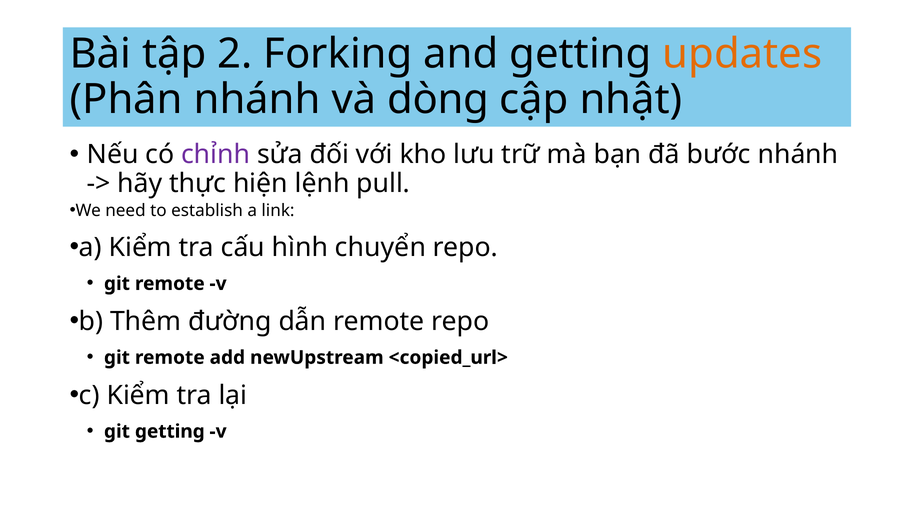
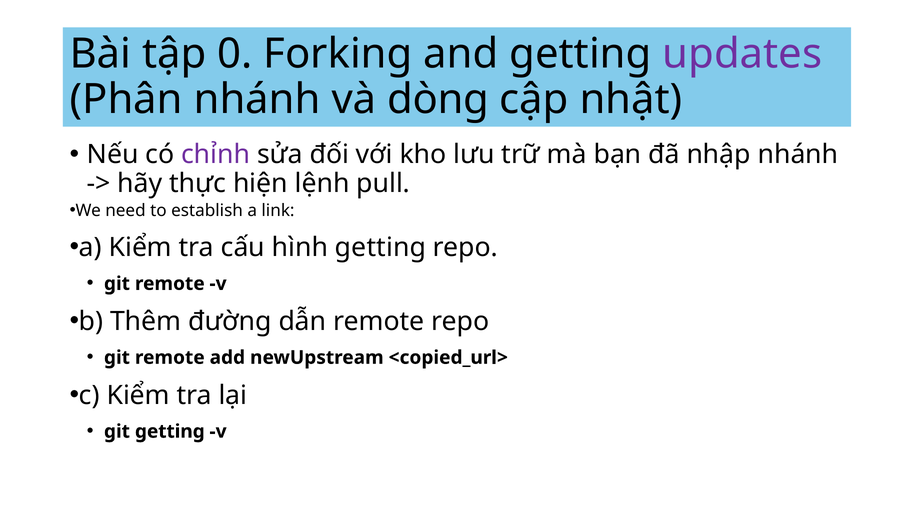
2: 2 -> 0 (235, 54)
updates colour: orange -> purple (742, 54)
bước: bước -> nhập (719, 155)
hình chuyển: chuyển -> getting (380, 248)
